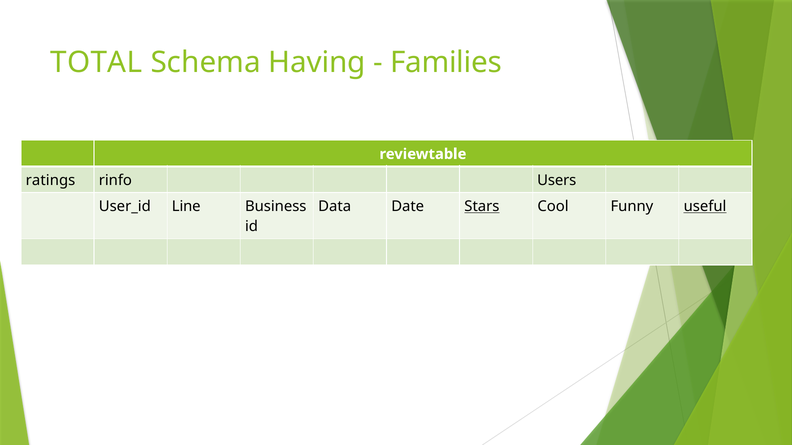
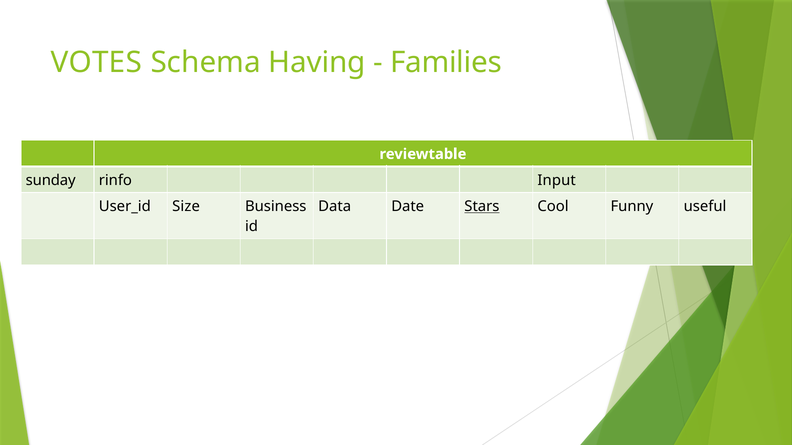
TOTAL: TOTAL -> VOTES (96, 62)
ratings: ratings -> sunday (51, 180)
Users: Users -> Input (557, 180)
Line: Line -> Size (186, 207)
useful underline: present -> none (705, 207)
